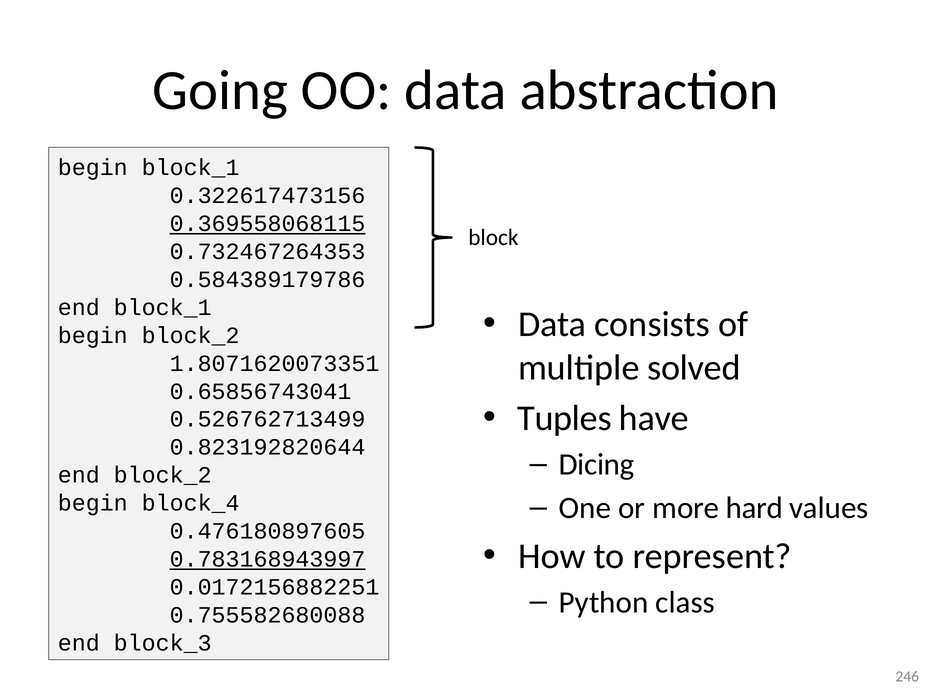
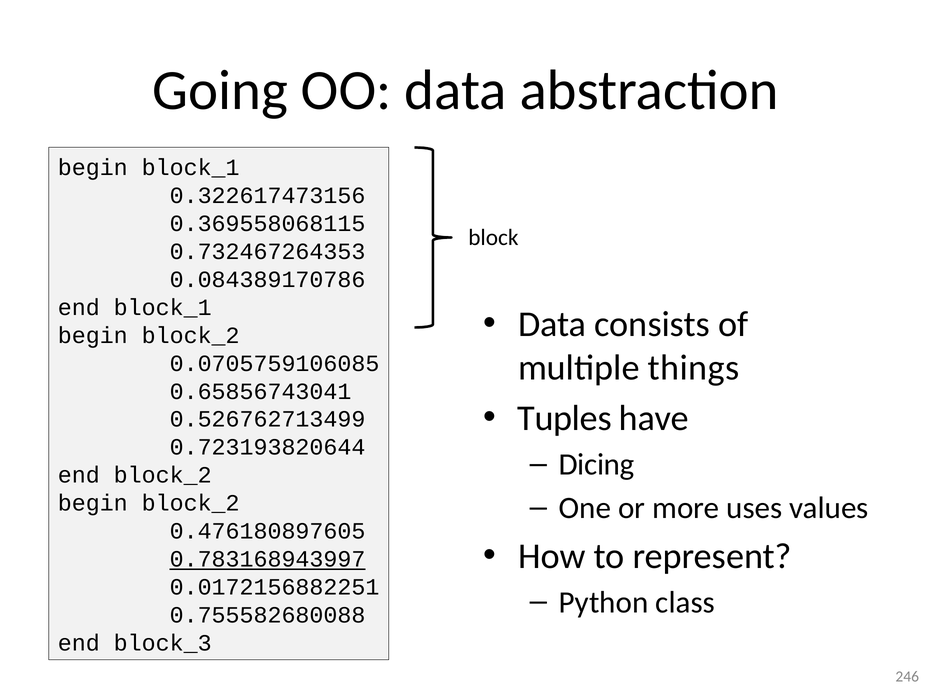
0.369558068115 underline: present -> none (268, 224)
0.584389179786: 0.584389179786 -> 0.084389170786 (268, 280)
solved: solved -> things (694, 368)
1.8071620073351: 1.8071620073351 -> 0.0705759106085 (275, 363)
0.823192820644: 0.823192820644 -> 0.723193820644 (268, 447)
hard: hard -> uses (754, 508)
block_4: block_4 -> block_2 (191, 503)
